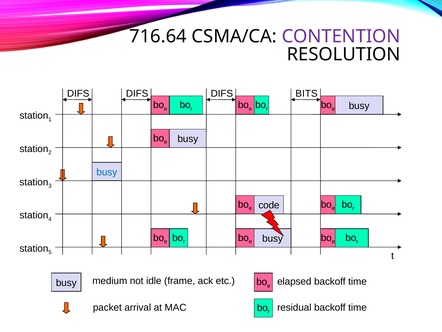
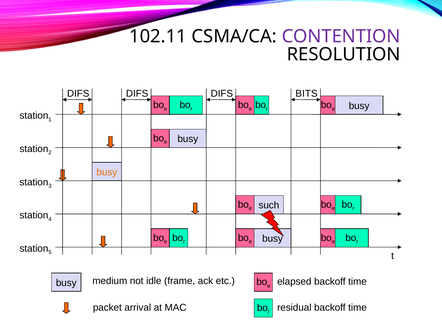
716.64: 716.64 -> 102.11 (158, 36)
busy colour: blue -> orange (107, 172)
code: code -> such (269, 205)
